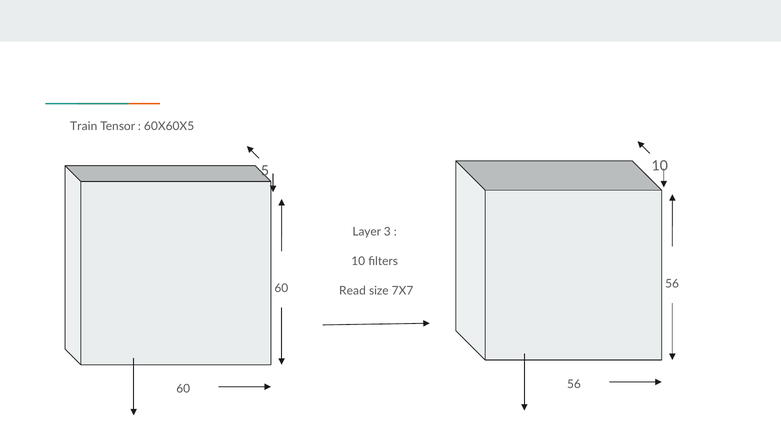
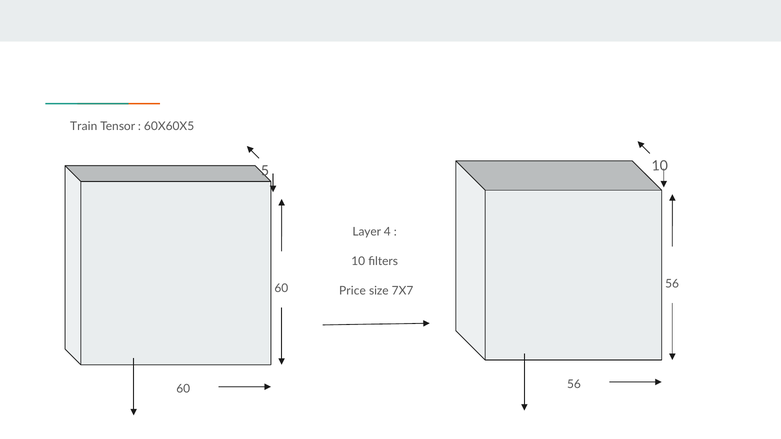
3: 3 -> 4 (387, 232)
Read: Read -> Price (352, 291)
